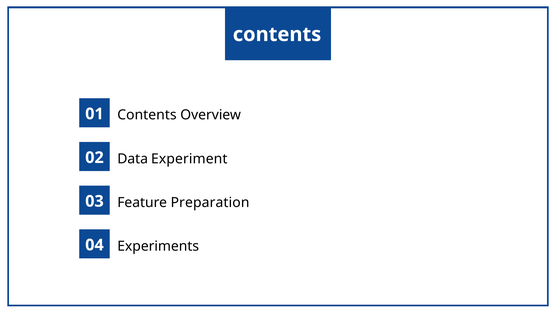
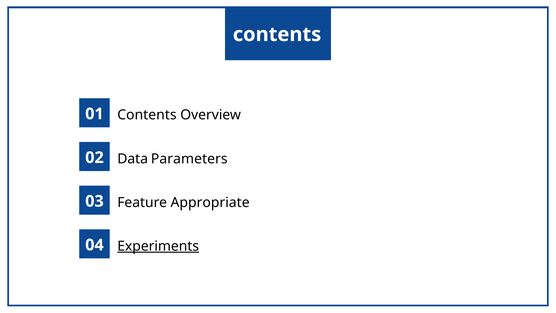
Experiment: Experiment -> Parameters (189, 159)
Preparation: Preparation -> Appropriate (210, 202)
Experiments underline: none -> present (158, 246)
